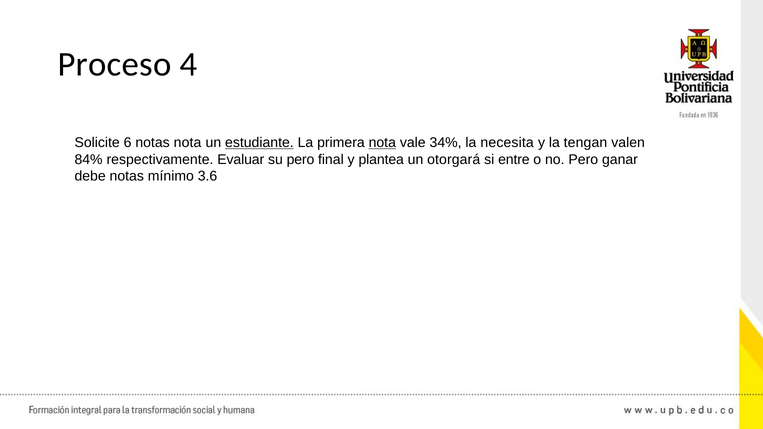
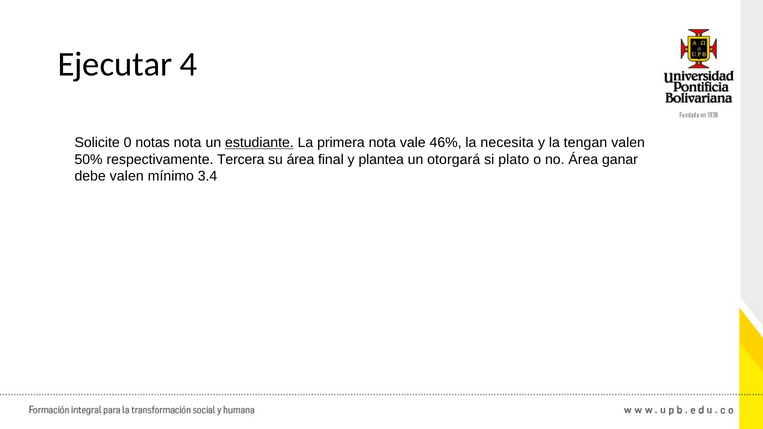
Proceso: Proceso -> Ejecutar (115, 64)
6: 6 -> 0 (128, 143)
nota underline: present -> none (382, 143)
34%: 34% -> 46% (446, 143)
84%: 84% -> 50% (89, 160)
Evaluar: Evaluar -> Tercera (241, 160)
su pero: pero -> área (300, 160)
entre: entre -> plato (514, 160)
no Pero: Pero -> Área (583, 160)
debe notas: notas -> valen (127, 176)
3.6: 3.6 -> 3.4 (208, 176)
